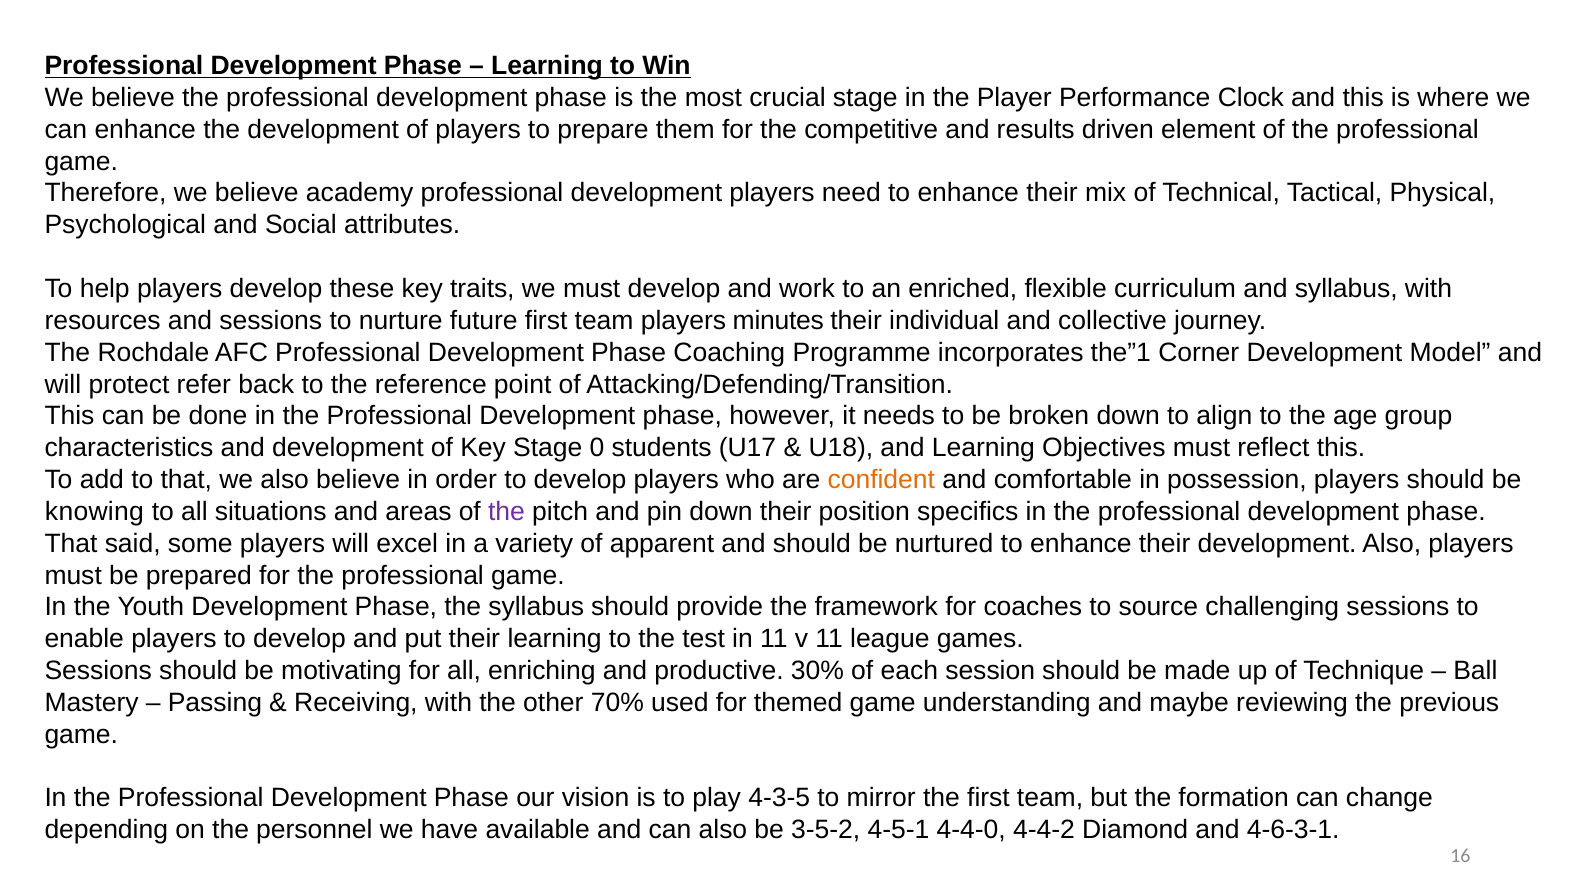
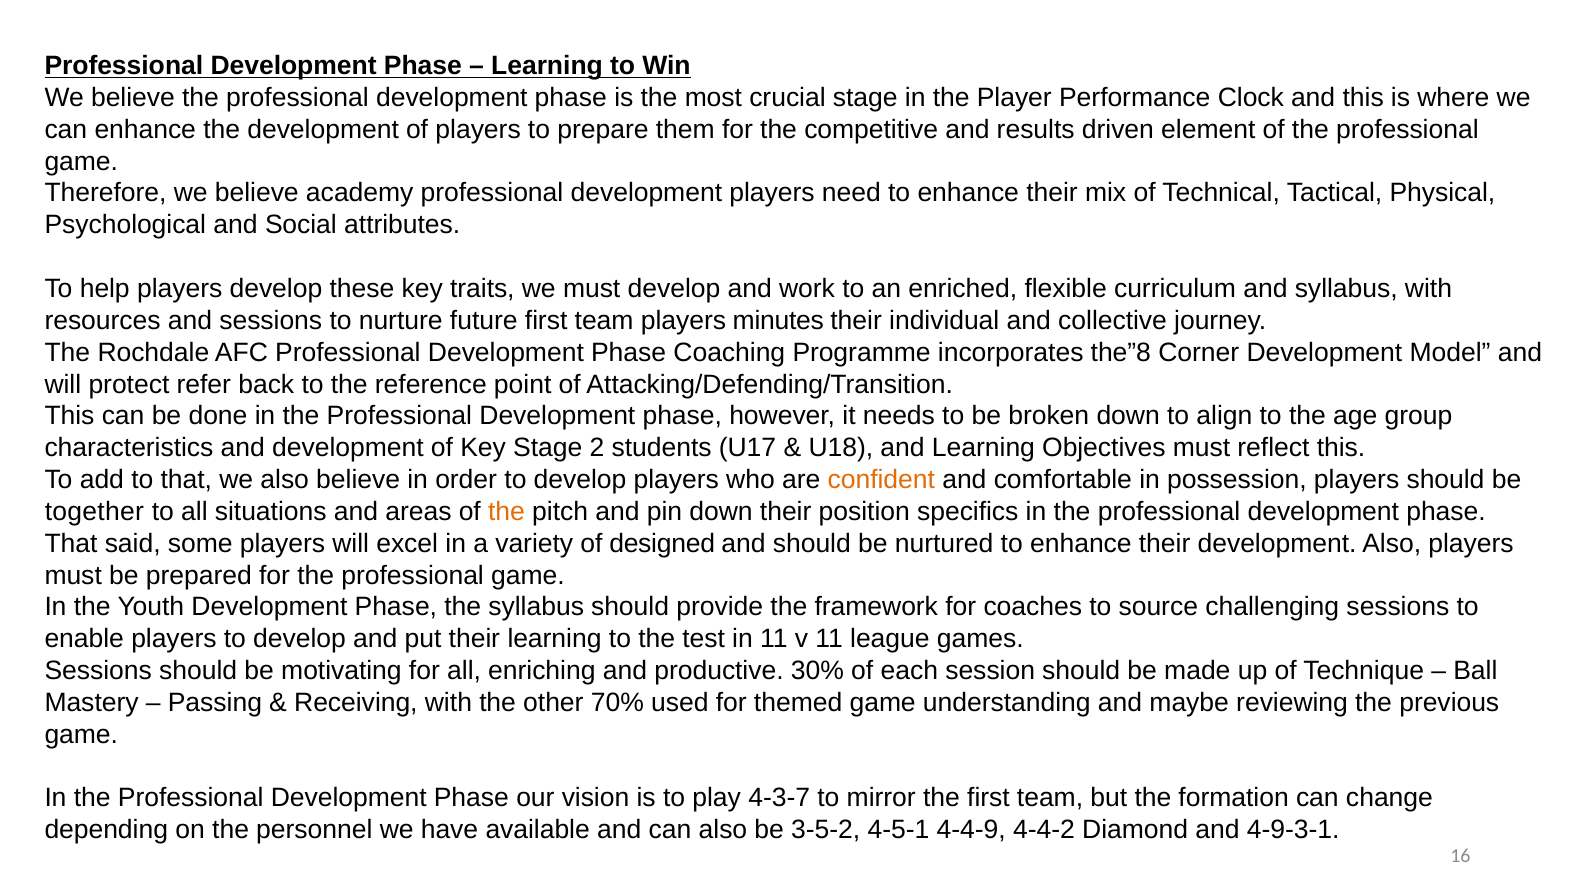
the”1: the”1 -> the”8 (1121, 352)
0: 0 -> 2 (597, 448)
knowing: knowing -> together (94, 511)
the colour: purple -> orange (506, 511)
apparent: apparent -> designed (662, 543)
4-3-5: 4-3-5 -> 4-3-7 (779, 798)
4-4-0: 4-4-0 -> 4-4-9 (971, 830)
4-6-3-1: 4-6-3-1 -> 4-9-3-1 (1293, 830)
